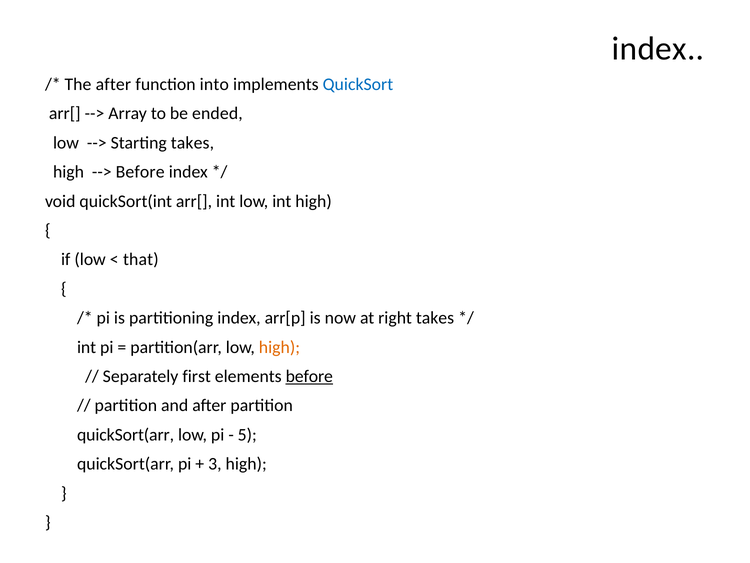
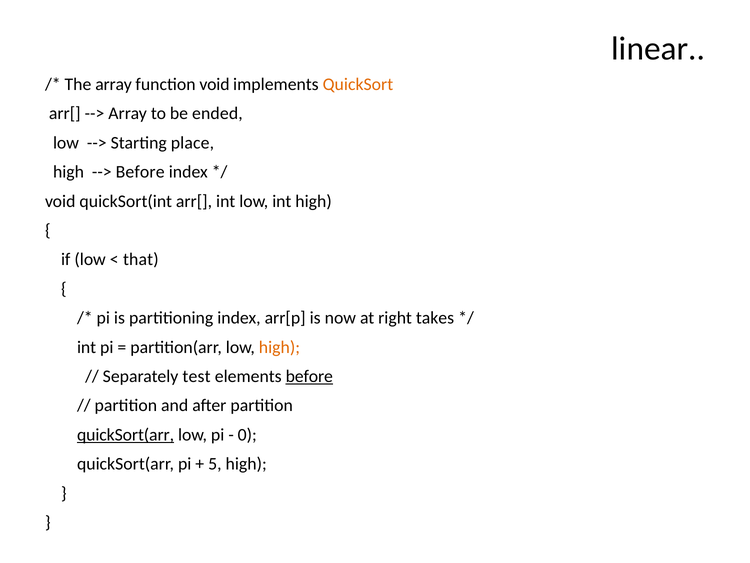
index: index -> linear (658, 49)
The after: after -> array (114, 84)
function into: into -> void (214, 84)
QuickSort colour: blue -> orange (358, 84)
Starting takes: takes -> place (192, 143)
first: first -> test (197, 376)
quickSort(arr underline: none -> present (126, 434)
5: 5 -> 0 (247, 434)
3: 3 -> 5 (215, 464)
